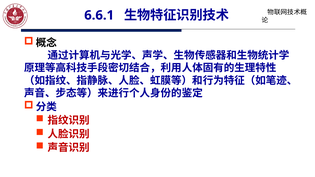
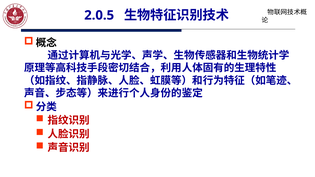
6.6.1: 6.6.1 -> 2.0.5 (99, 15)
